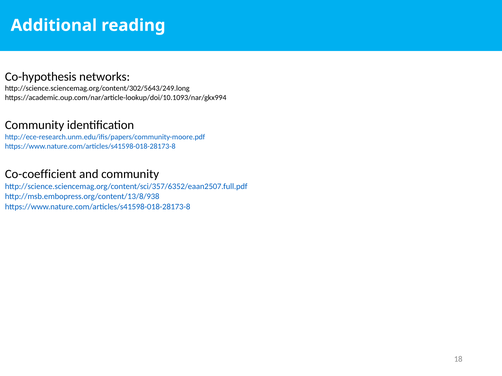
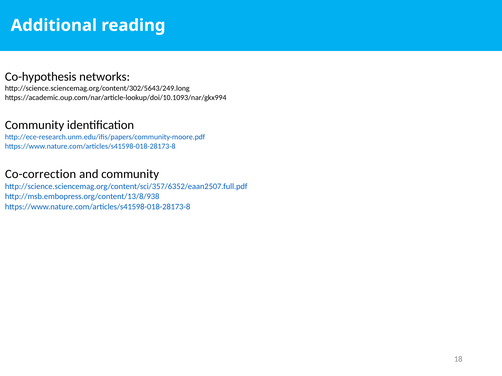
Co-coefficient: Co-coefficient -> Co-correction (41, 174)
